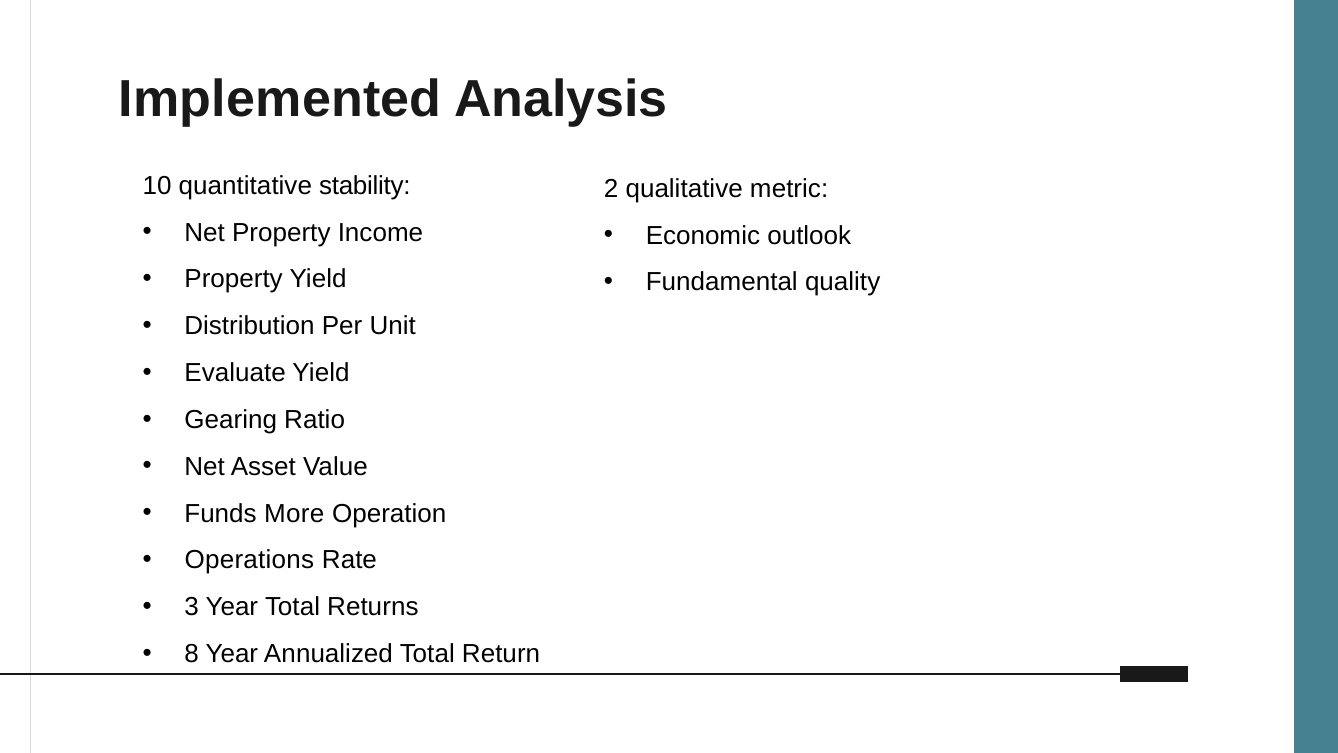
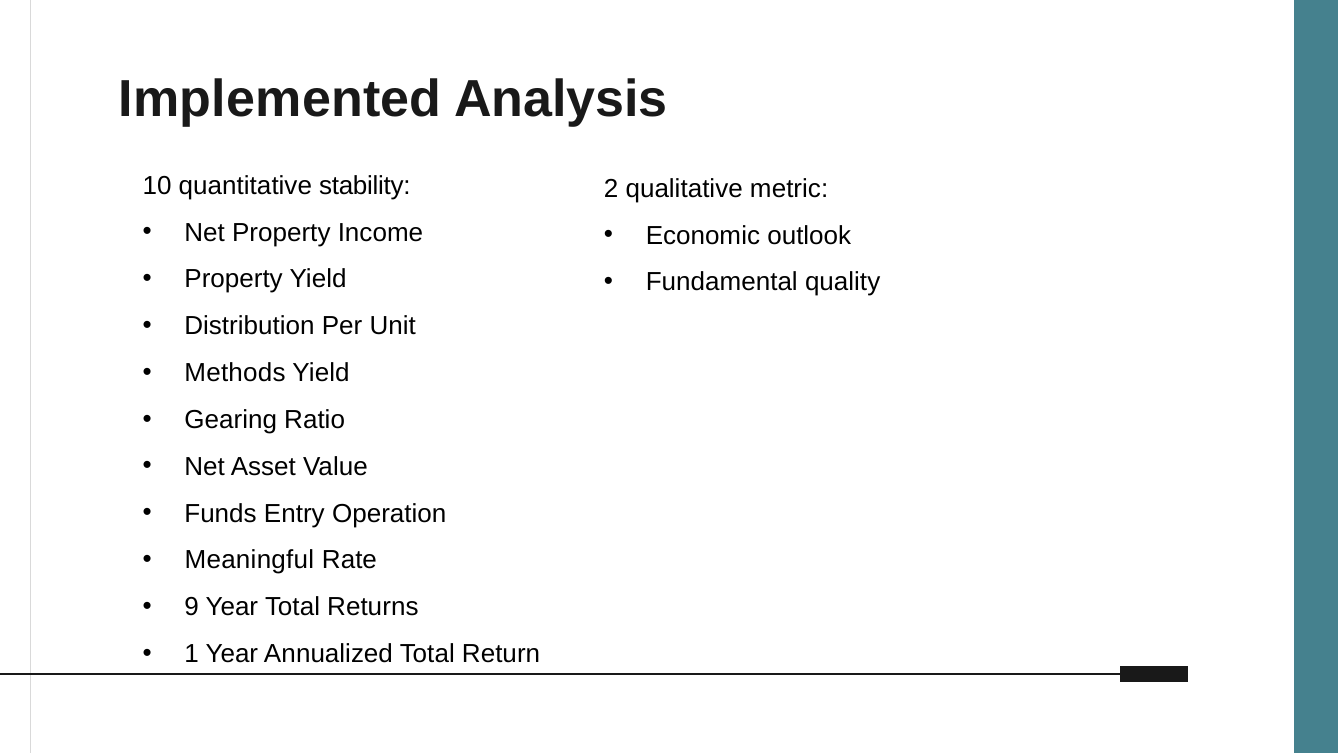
Evaluate: Evaluate -> Methods (235, 373)
More: More -> Entry (294, 513)
Operations: Operations -> Meaningful (249, 560)
3: 3 -> 9 (192, 607)
8: 8 -> 1 (192, 654)
